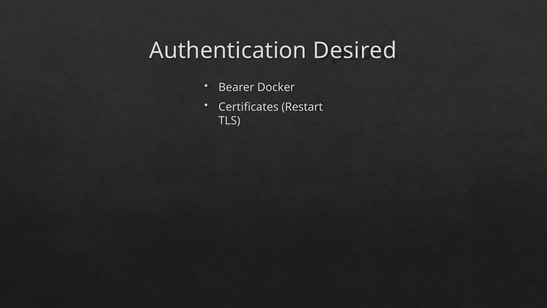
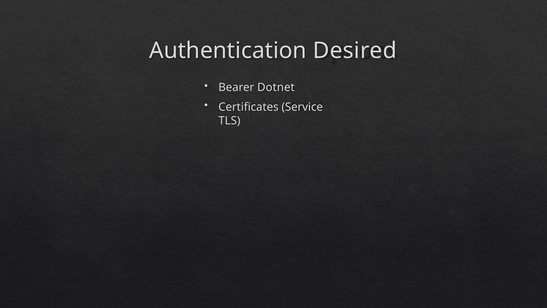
Docker: Docker -> Dotnet (276, 87)
Restart: Restart -> Service (302, 107)
